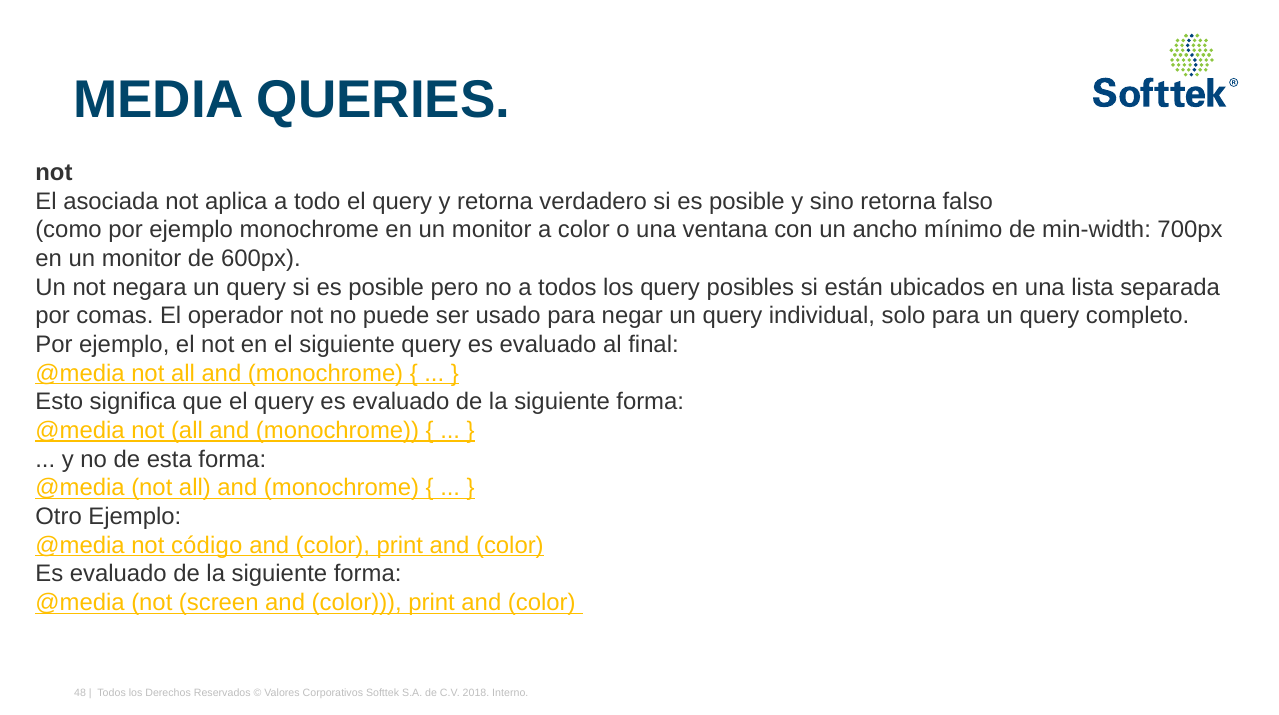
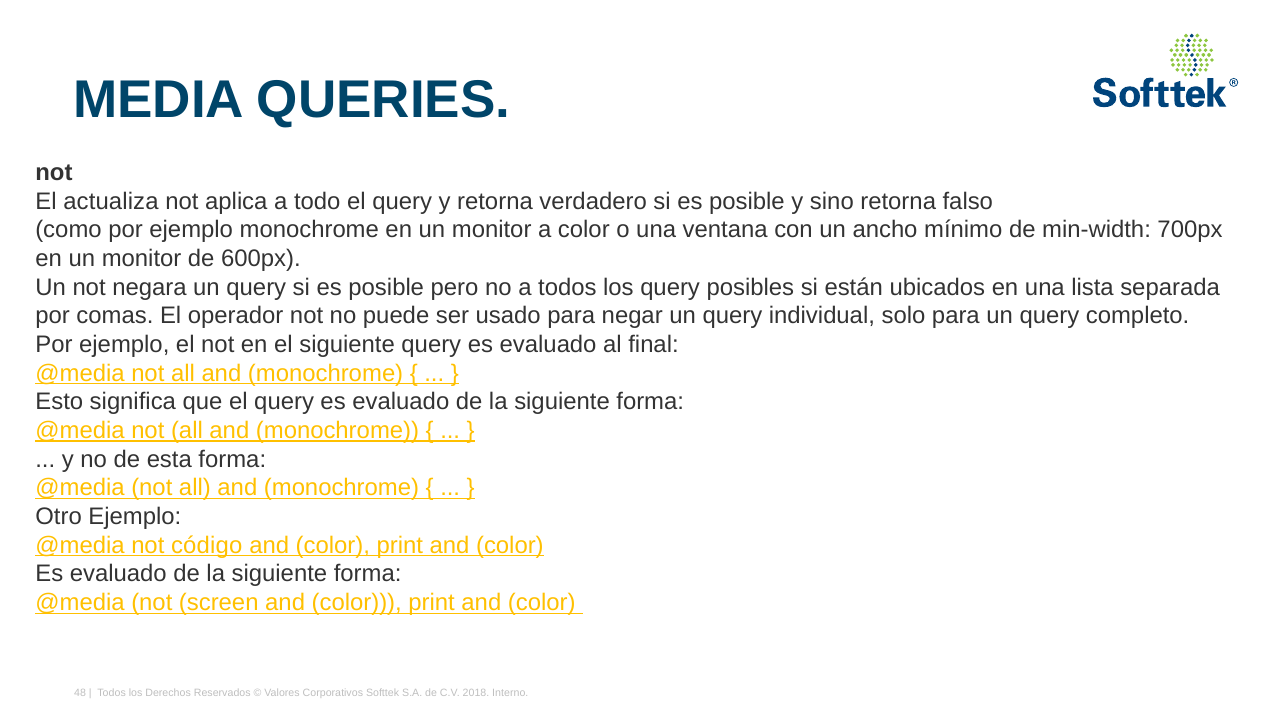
asociada: asociada -> actualiza (111, 201)
